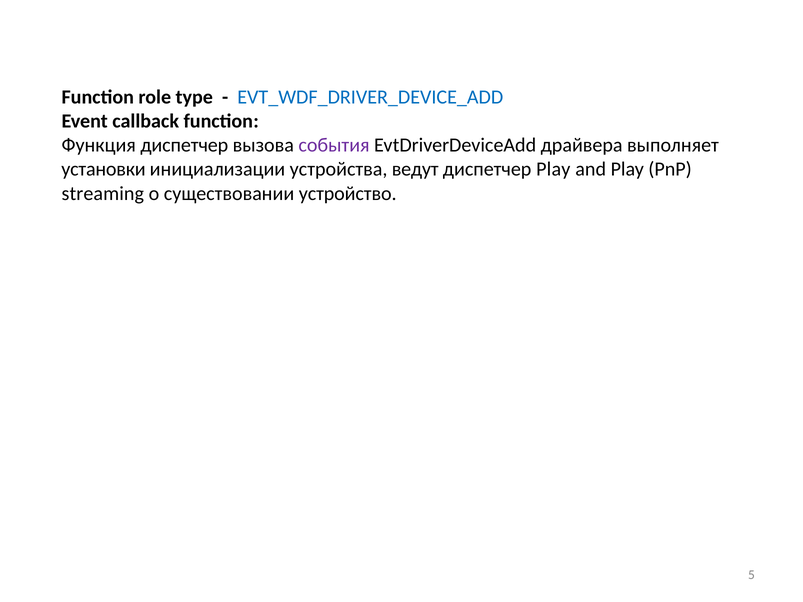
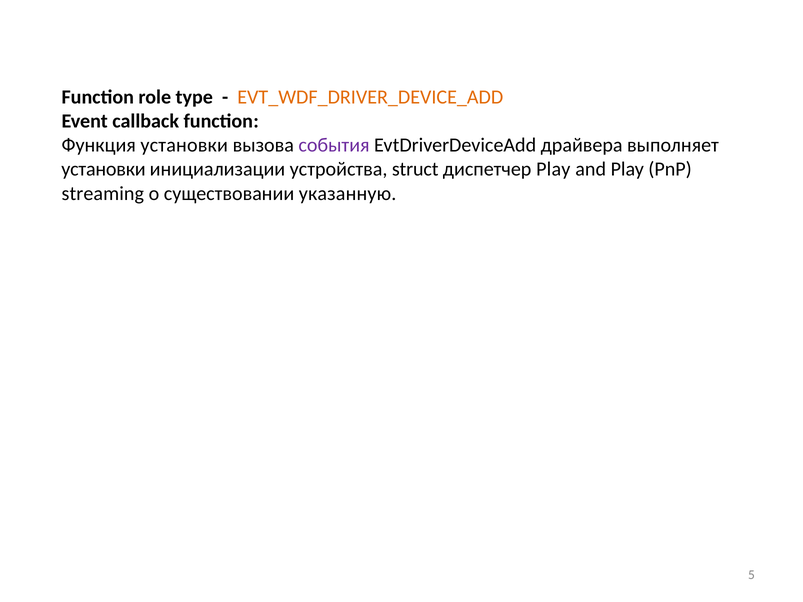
EVT_WDF_DRIVER_DEVICE_ADD colour: blue -> orange (370, 97)
Функция диспетчер: диспетчер -> установки (184, 145)
ведут: ведут -> struct (415, 169)
устройство: устройство -> указанную (348, 194)
